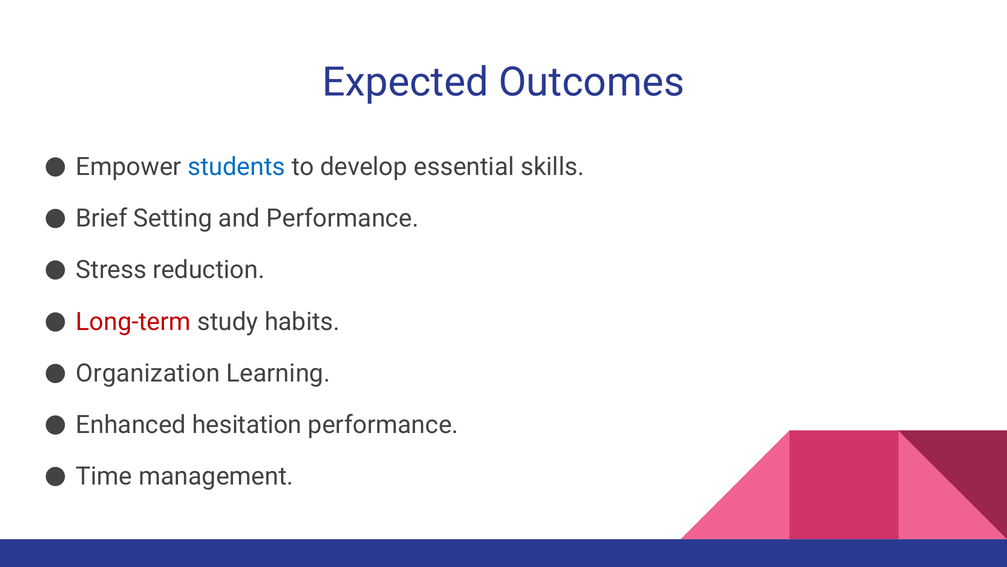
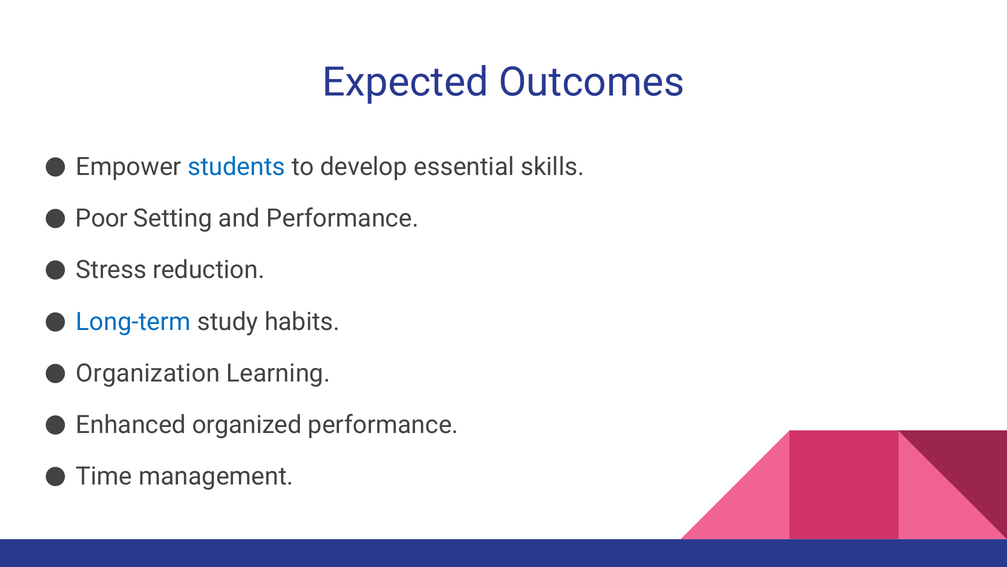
Brief: Brief -> Poor (102, 218)
Long-term colour: red -> blue (133, 321)
hesitation: hesitation -> organized (247, 424)
